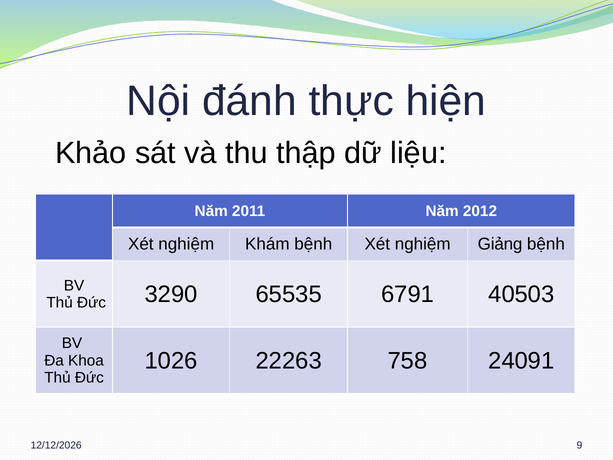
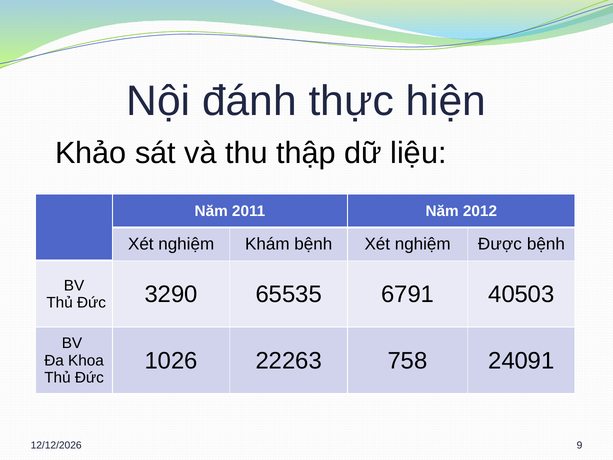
Giảng: Giảng -> Được (500, 244)
